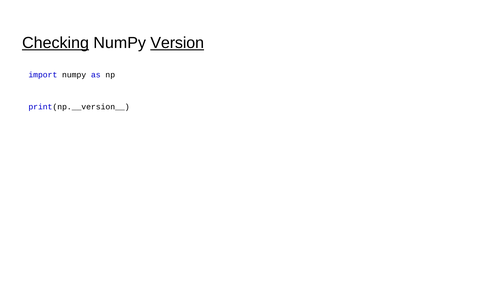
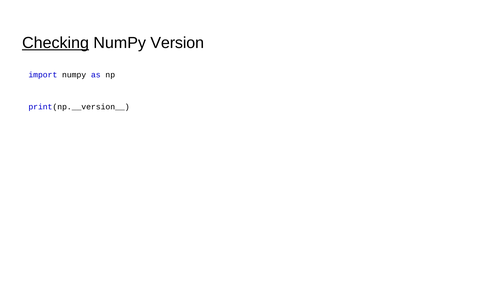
Version underline: present -> none (177, 43)
